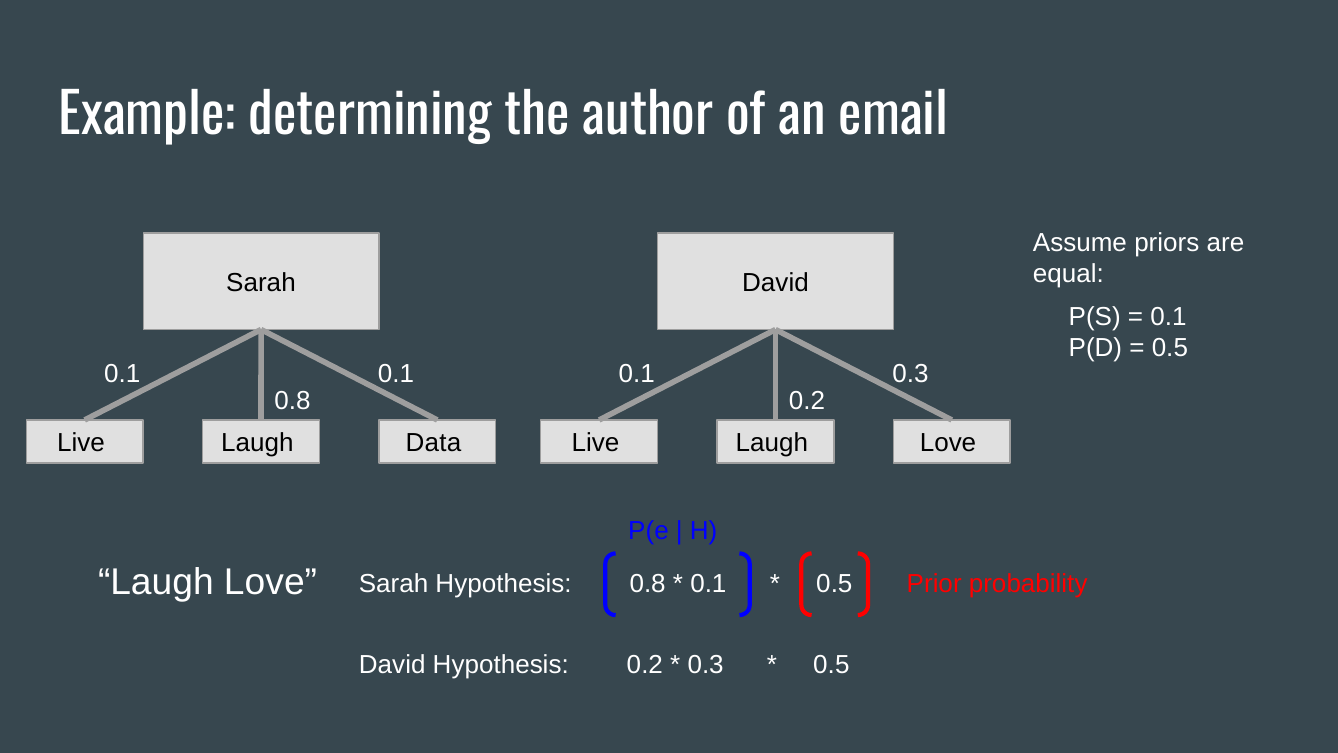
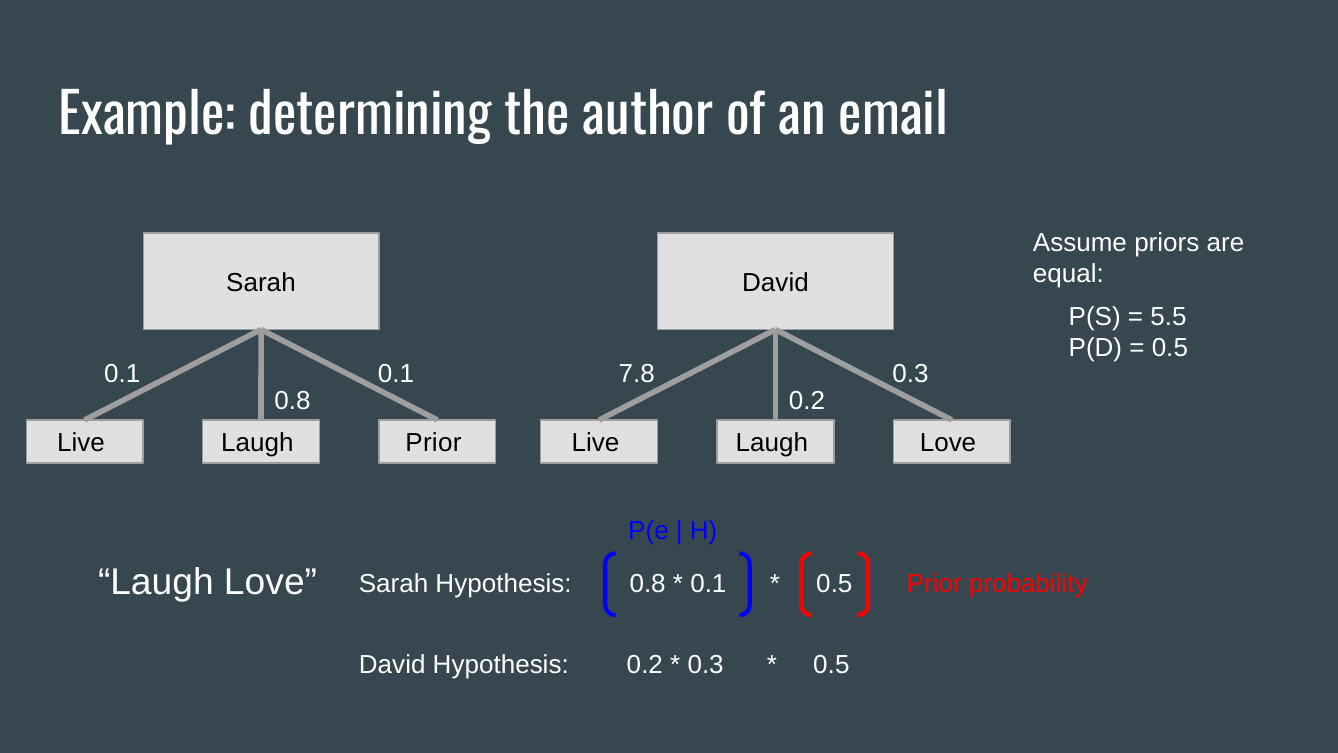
0.1: 0.1 -> 5.5 (1168, 317)
0.1: 0.1 -> 7.8 (637, 374)
Laugh Data: Data -> Prior (433, 443)
